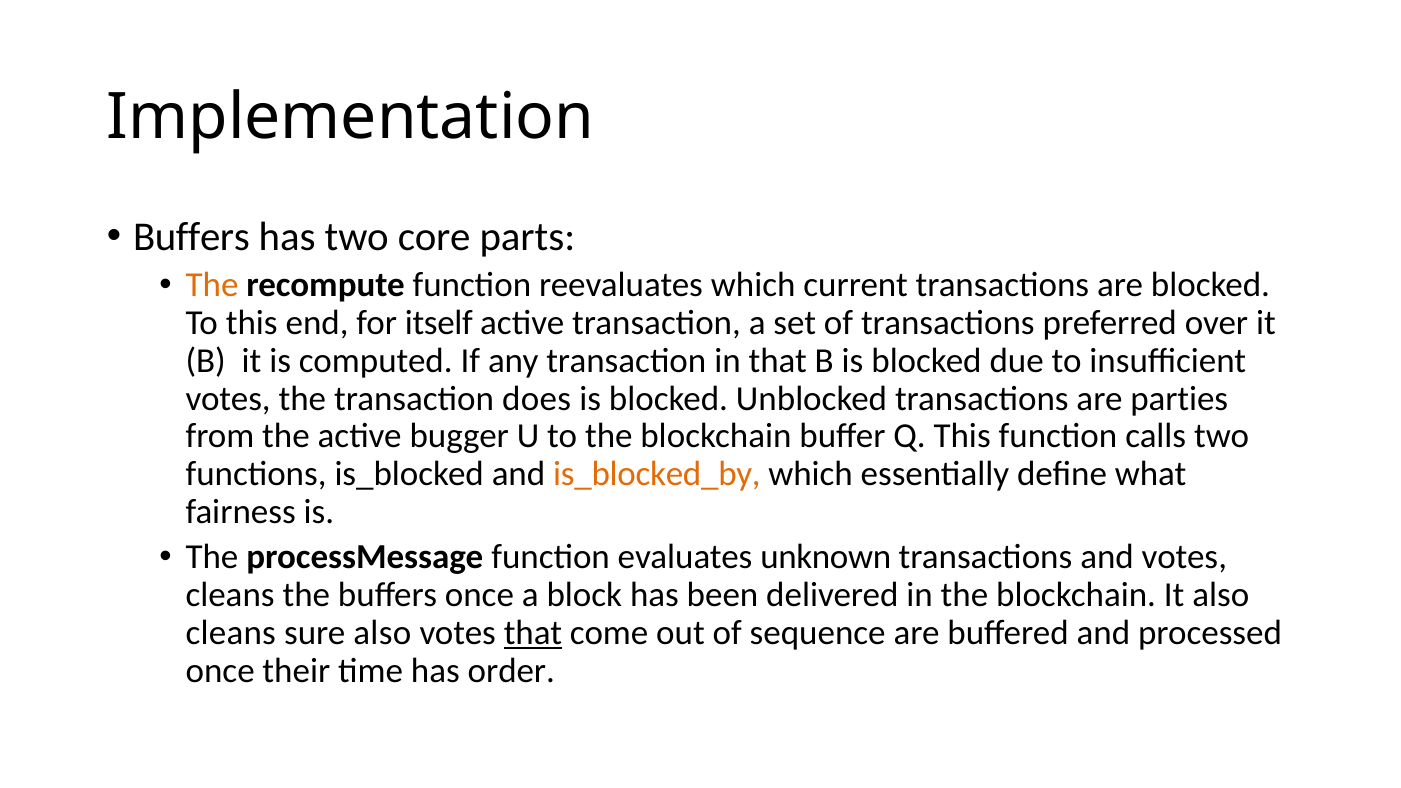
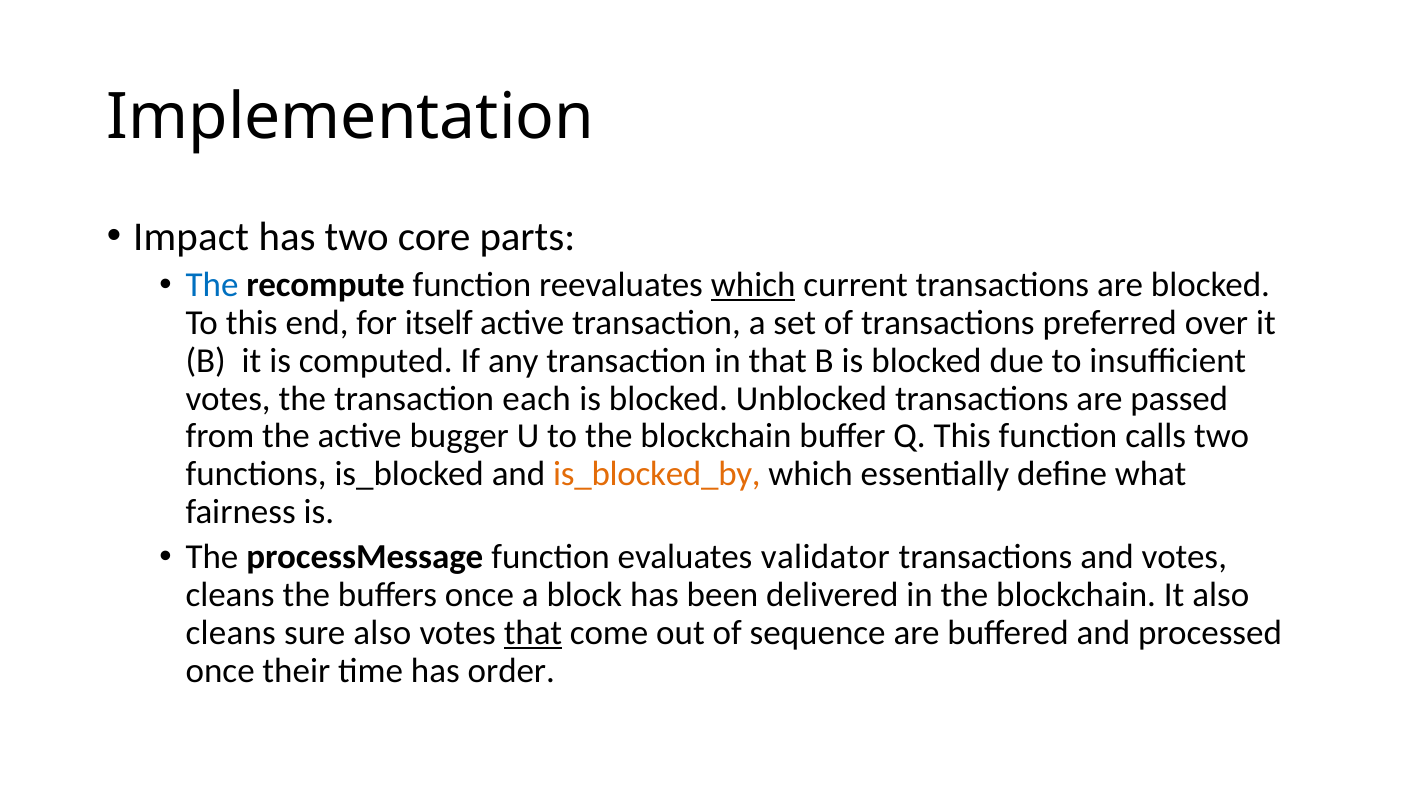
Buffers: Buffers -> Impact (191, 237)
The colour: orange -> blue (212, 285)
which underline: none -> present (753, 285)
does: does -> each (537, 399)
parties: parties -> passed (1179, 399)
unknown: unknown -> validator (825, 557)
